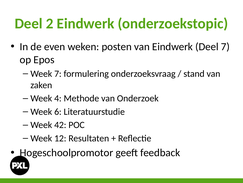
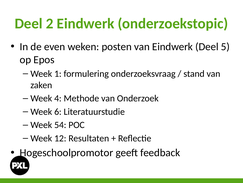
Deel 7: 7 -> 5 (225, 47)
Week 7: 7 -> 1 (58, 73)
42: 42 -> 54 (60, 125)
